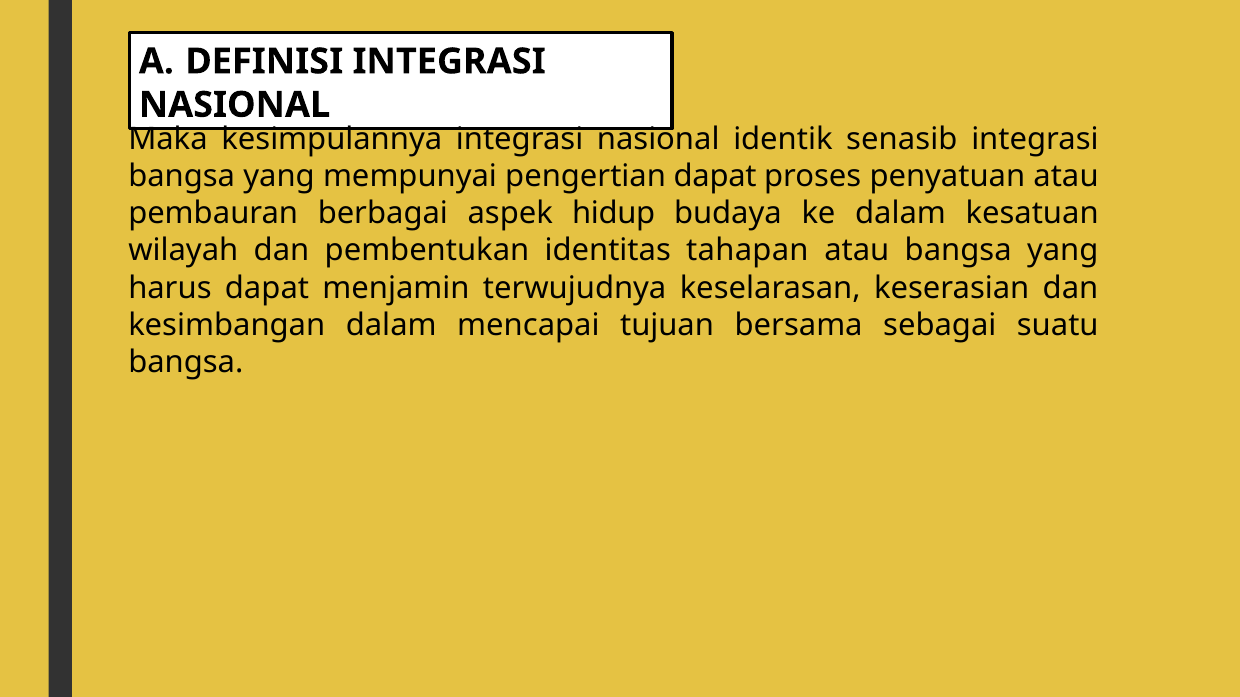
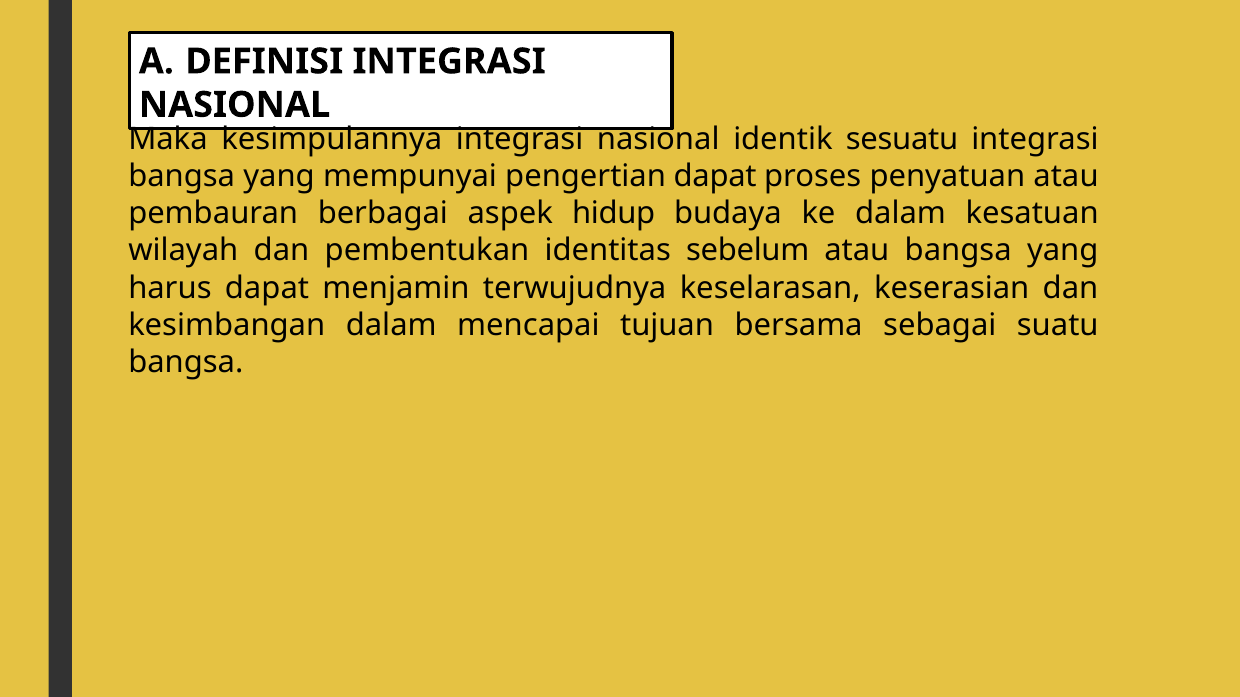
senasib: senasib -> sesuatu (902, 139)
tahapan: tahapan -> sebelum (748, 251)
